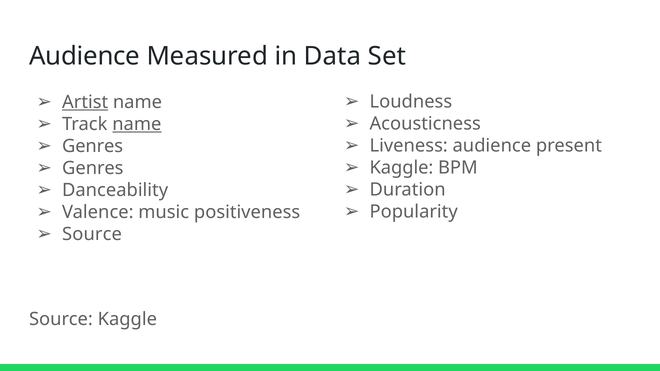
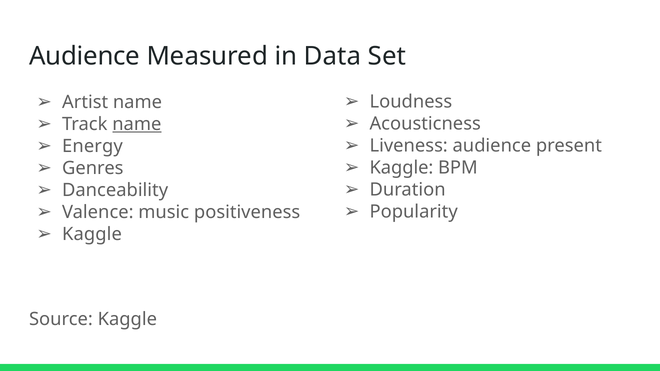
Artist underline: present -> none (85, 102)
Genres: Genres -> Energy (92, 146)
Source: Source -> Kaggle (92, 234)
